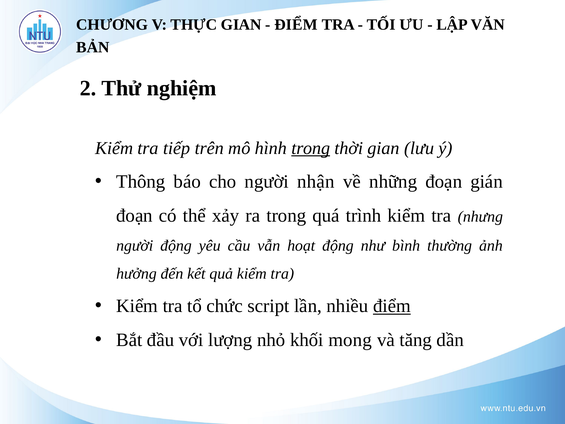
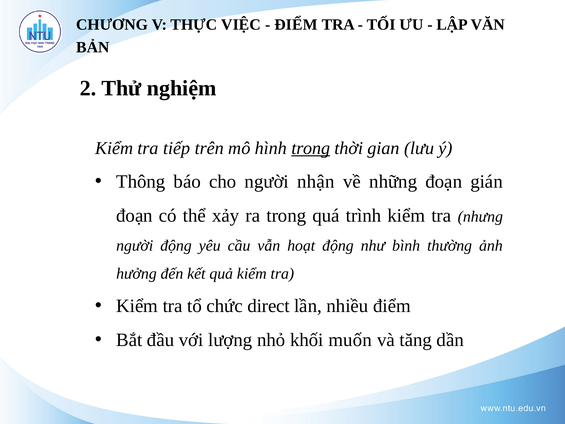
THỰC GIAN: GIAN -> VIỆC (241, 25)
script: script -> direct (269, 306)
điểm underline: present -> none (392, 306)
mong: mong -> muốn (350, 340)
